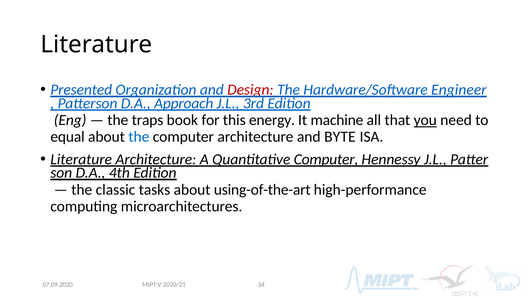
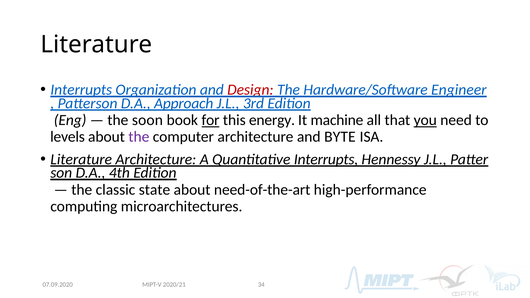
Presented: Presented -> Interrupts (81, 90)
traps: traps -> soon (147, 120)
for underline: none -> present (211, 120)
equal: equal -> levels (68, 137)
the colour: blue -> purple (139, 137)
Quantitative Computer: Computer -> Interrupts (326, 159)
tasks: tasks -> state (154, 190)
using-of-the-art: using-of-the-art -> need-of-the-art (262, 190)
